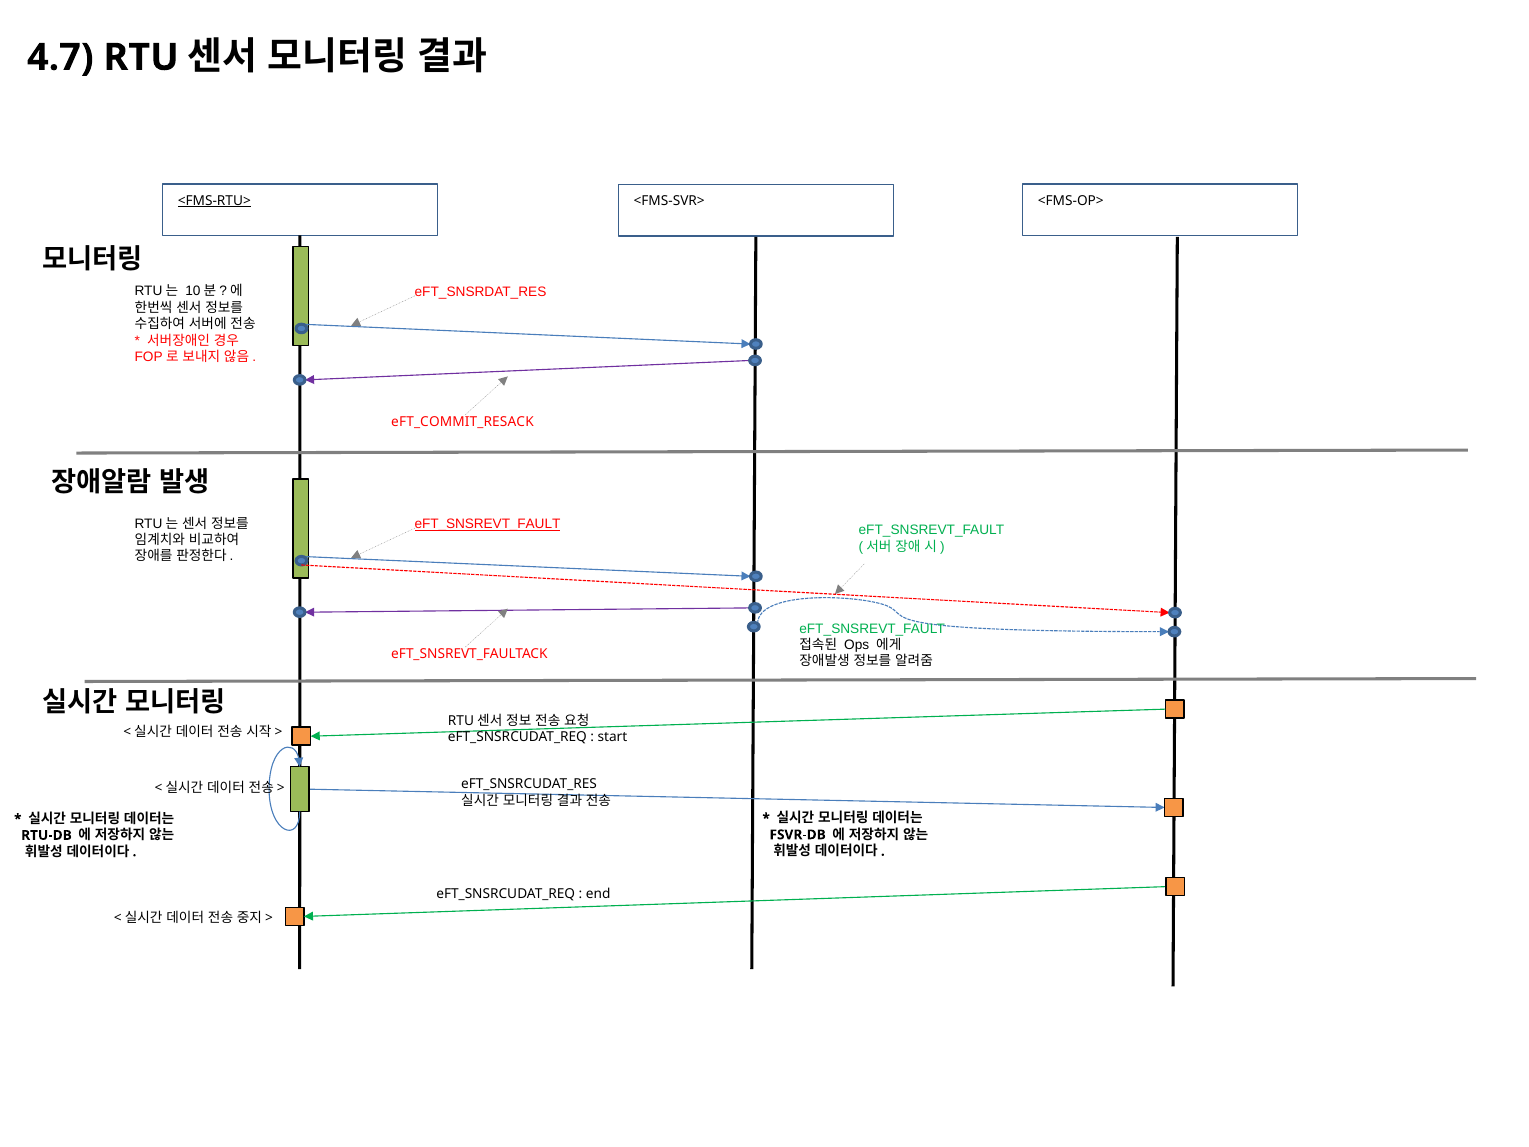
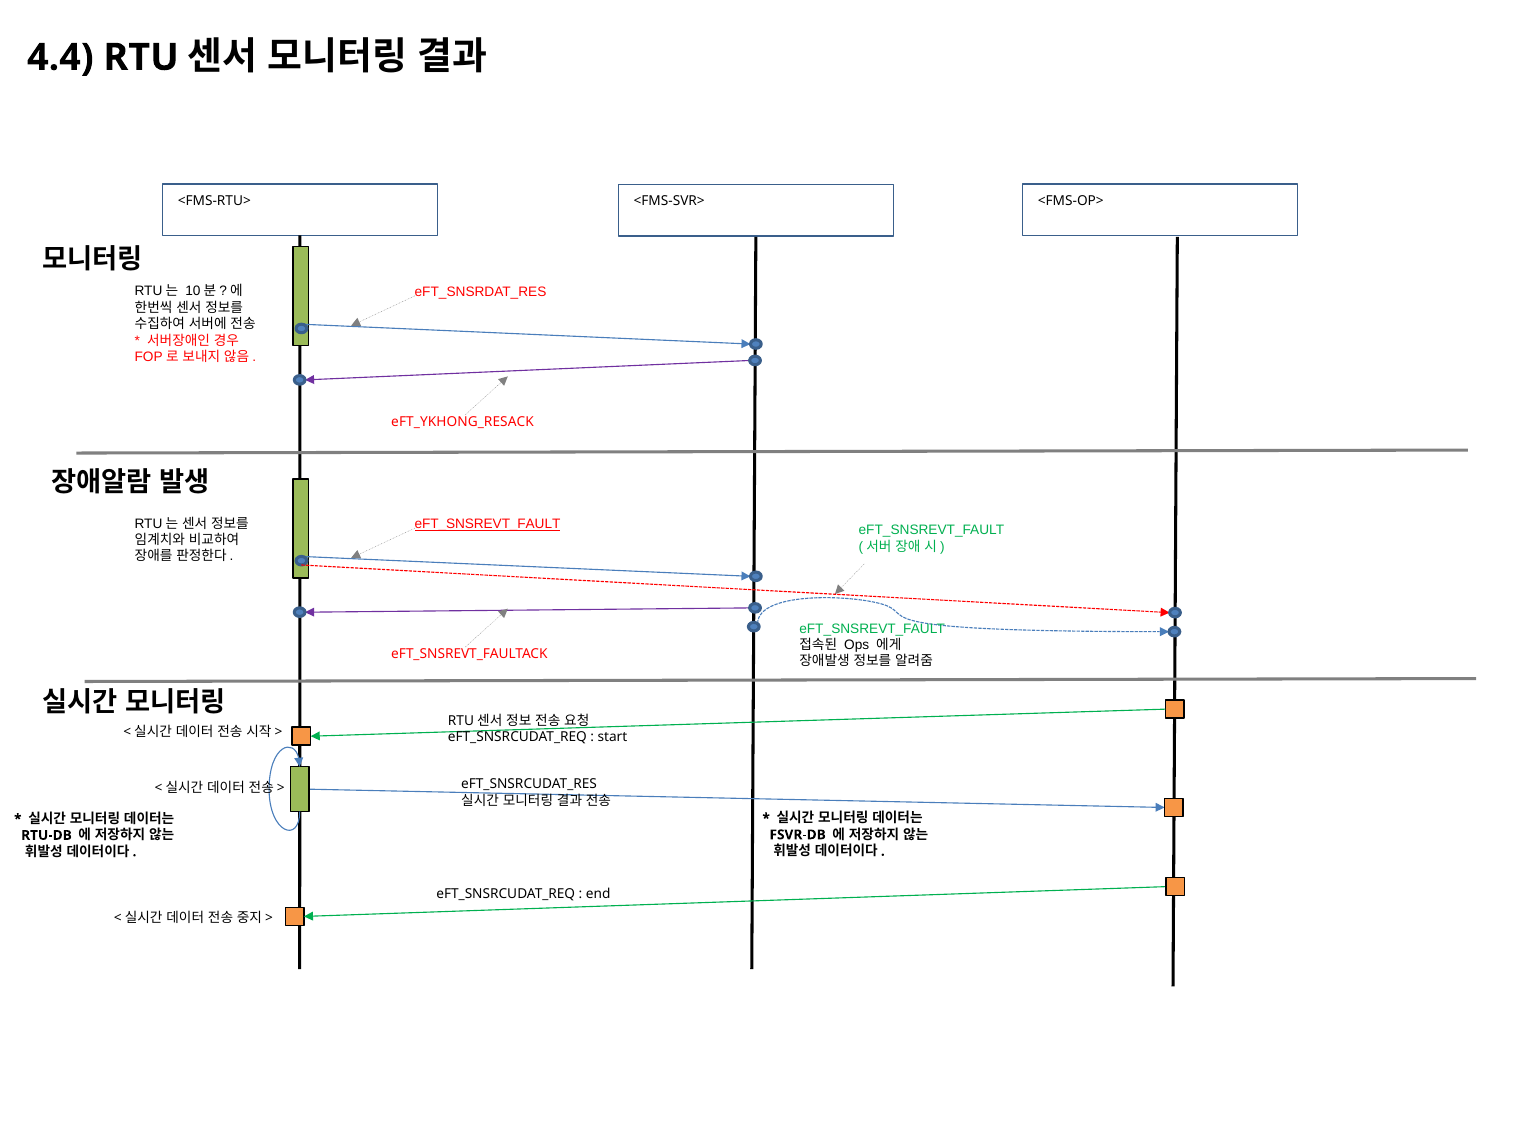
4.7: 4.7 -> 4.4 (60, 57)
<FMS-RTU> underline: present -> none (214, 201)
eFT_COMMIT_RESACK: eFT_COMMIT_RESACK -> eFT_YKHONG_RESACK (463, 422)
